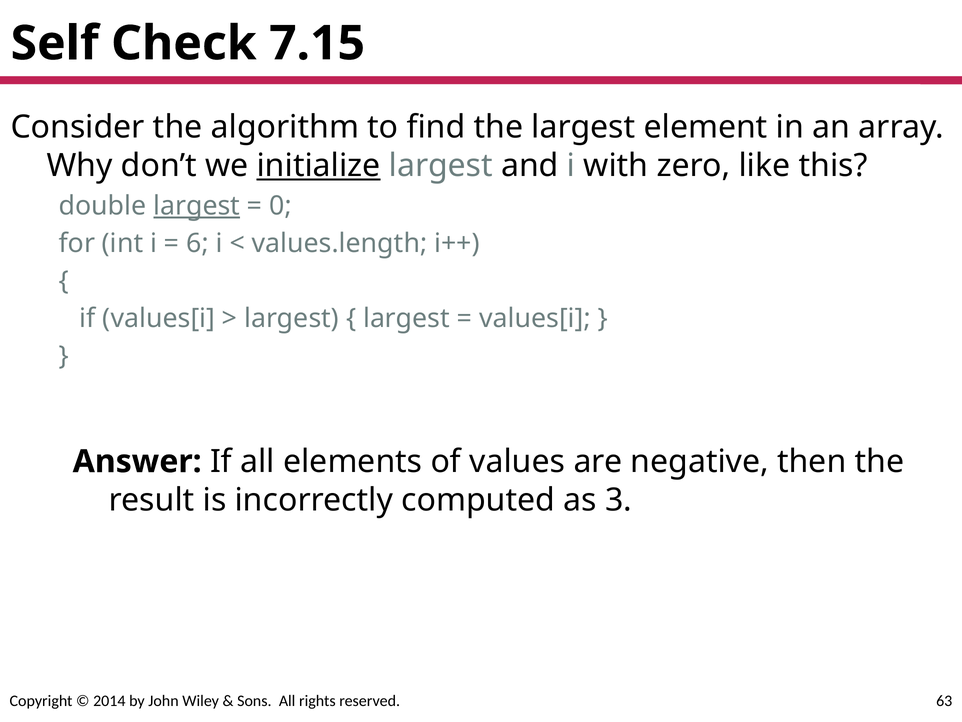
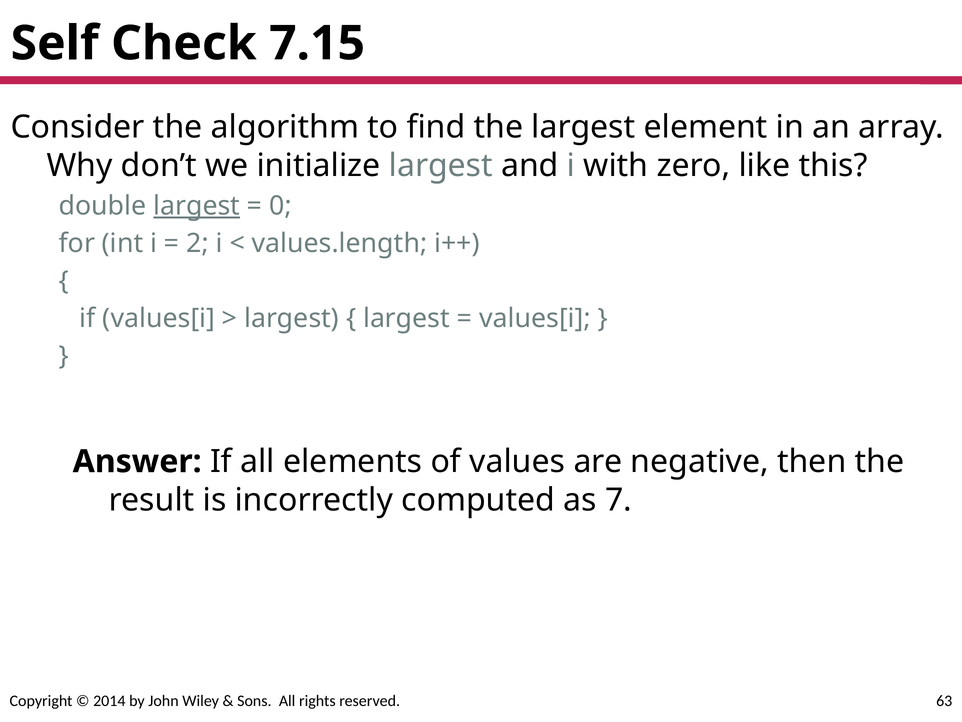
initialize underline: present -> none (319, 166)
6: 6 -> 2 (198, 243)
3: 3 -> 7 (619, 500)
